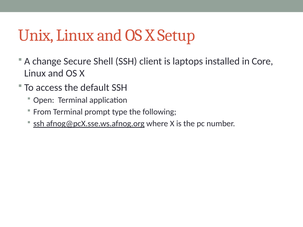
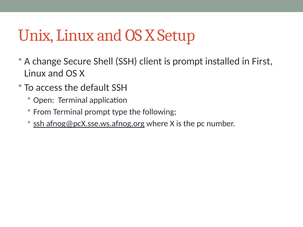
is laptops: laptops -> prompt (188, 61)
Core: Core -> First (262, 61)
